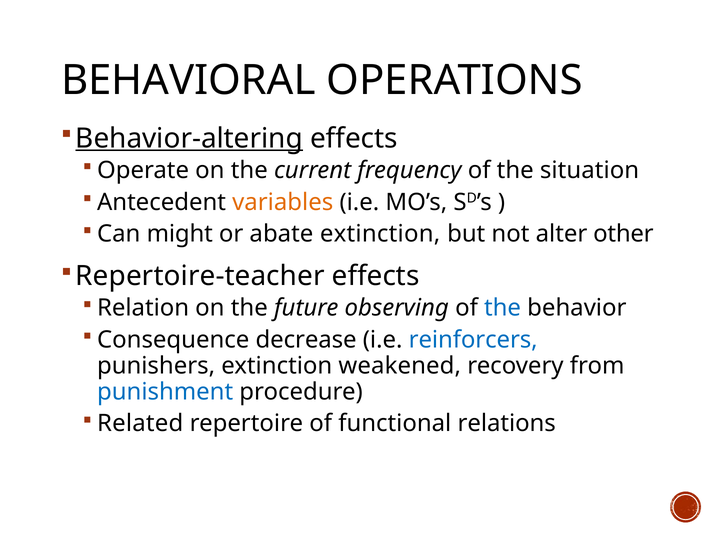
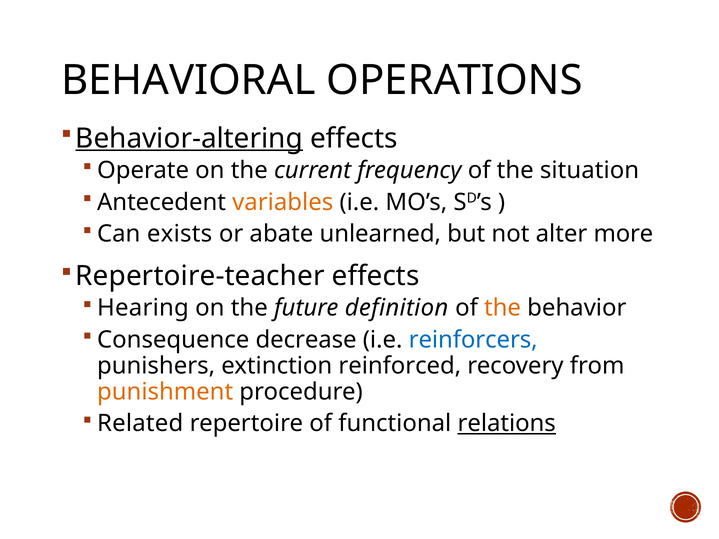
might: might -> exists (180, 234)
abate extinction: extinction -> unlearned (380, 234)
other: other -> more (623, 234)
Relation: Relation -> Hearing (143, 308)
observing: observing -> definition (397, 308)
the colour: blue -> orange (503, 308)
weakened: weakened -> reinforced (400, 366)
punishment colour: blue -> orange (165, 392)
relations underline: none -> present (507, 424)
